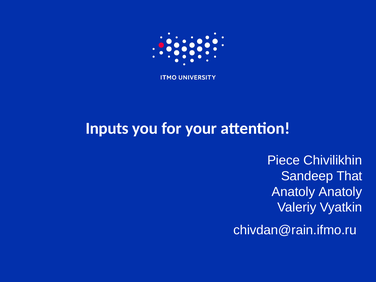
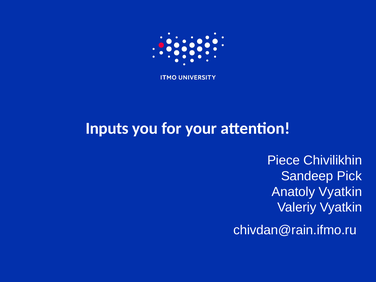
That: That -> Pick (349, 176)
Anatoly Anatoly: Anatoly -> Vyatkin (340, 192)
